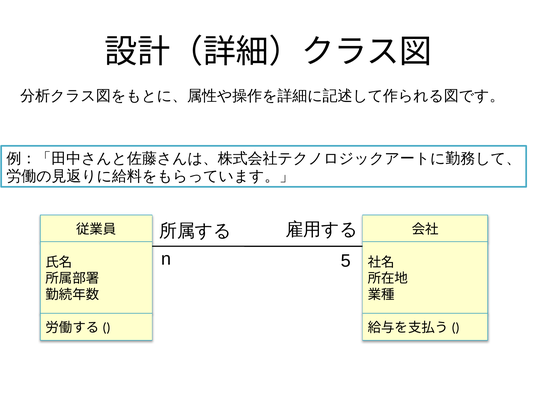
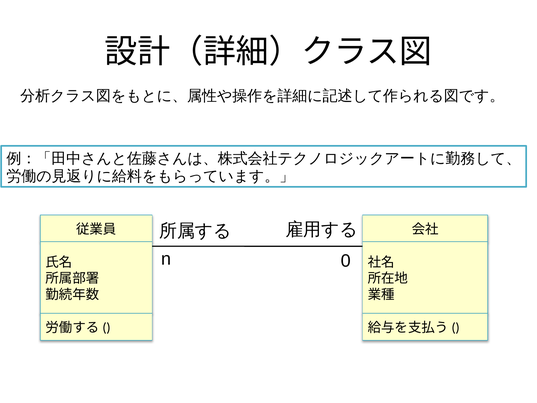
5: 5 -> 0 (346, 261)
